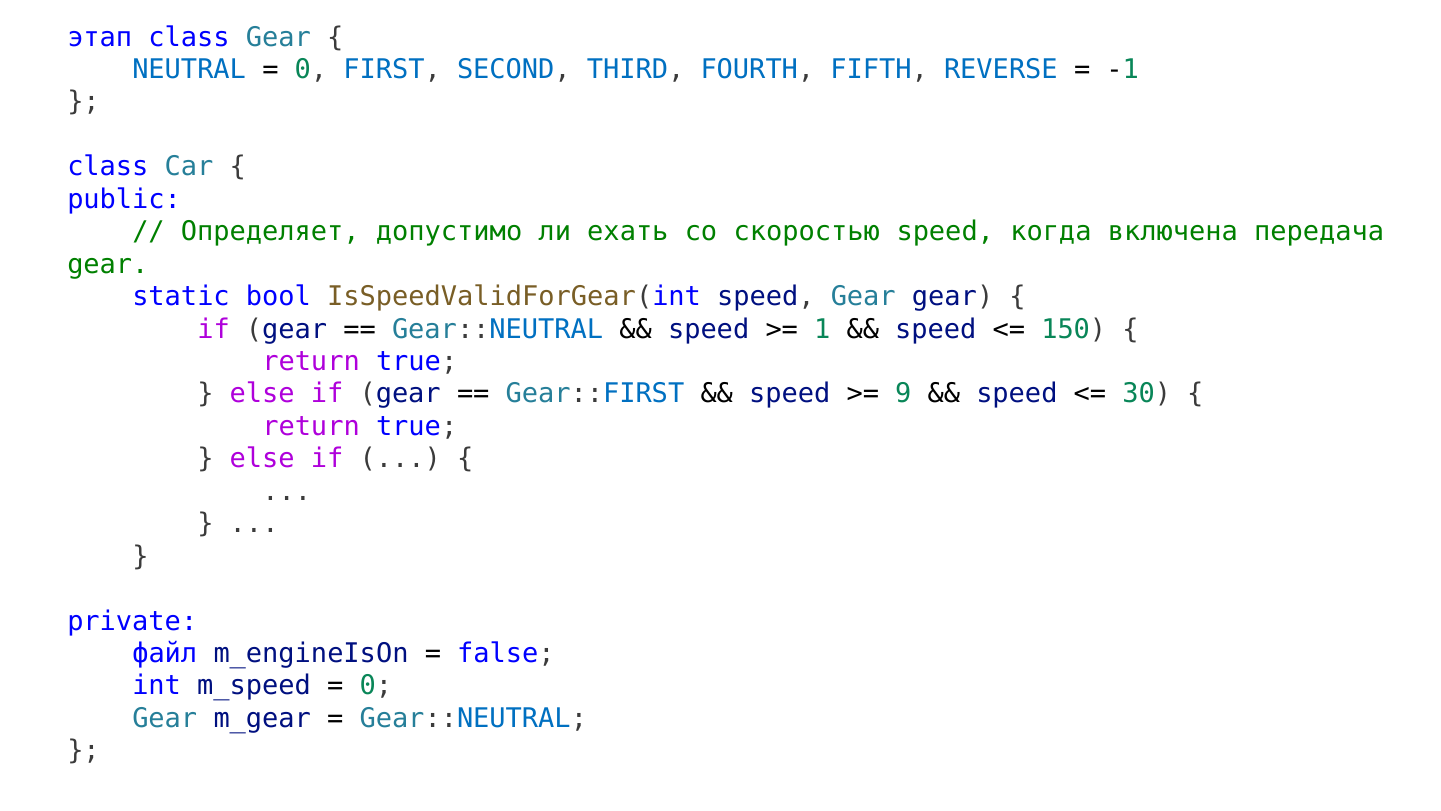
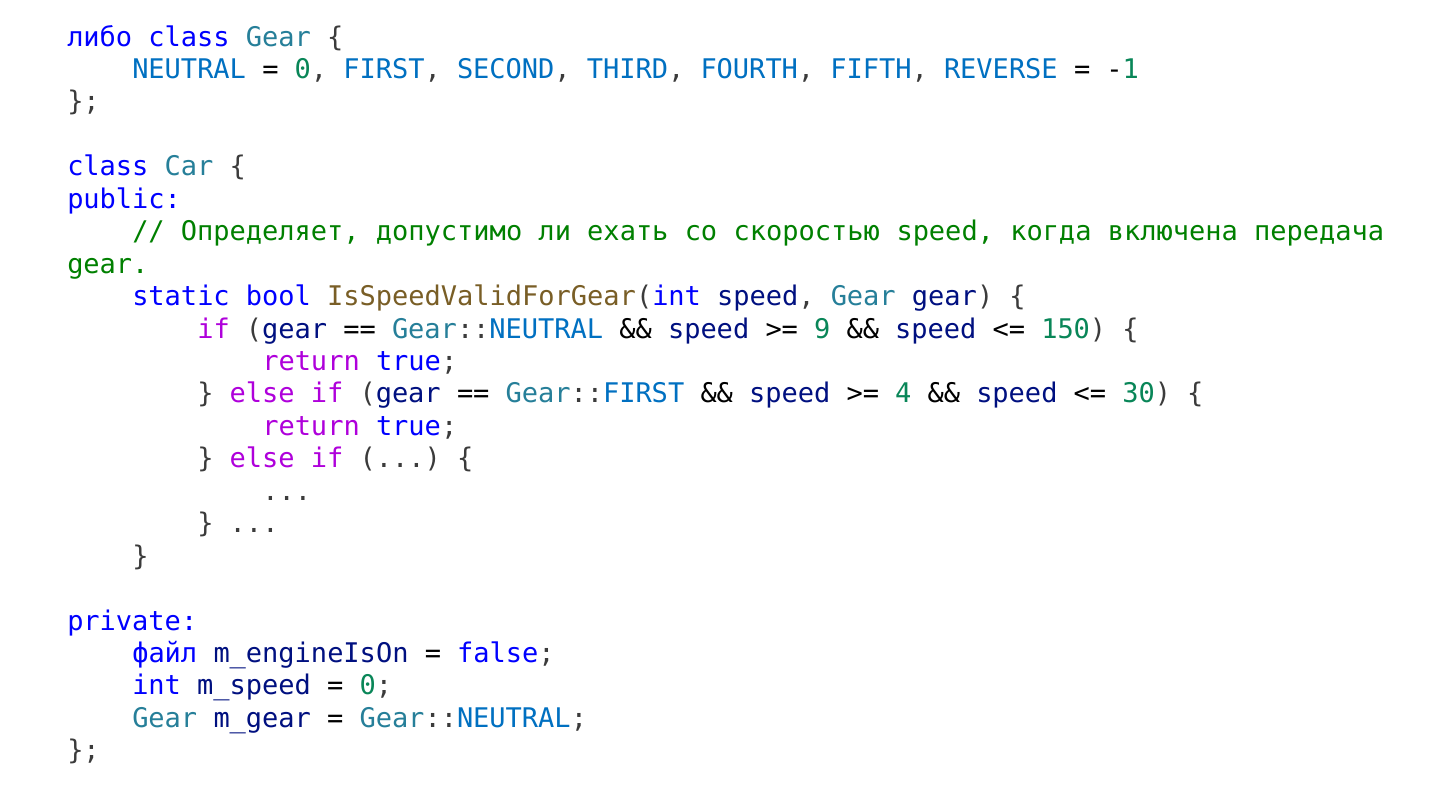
этап: этап -> либо (100, 37)
1: 1 -> 9 (822, 329)
9: 9 -> 4 (903, 394)
